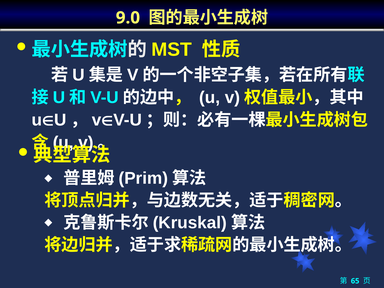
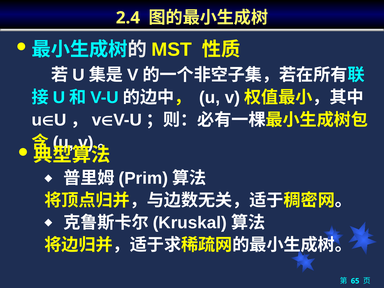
9.0: 9.0 -> 2.4 (128, 18)
